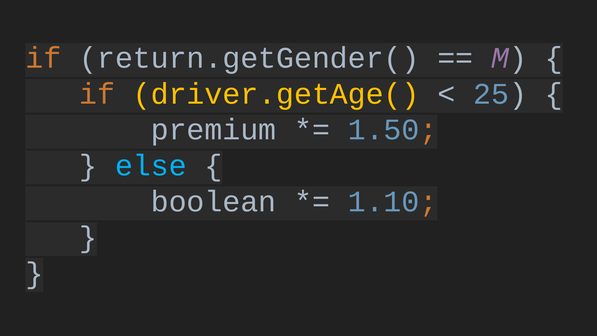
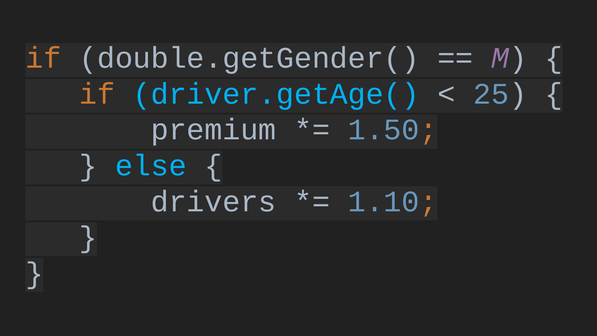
return.getGender(: return.getGender( -> double.getGender( (249, 58)
driver.getAge( colour: yellow -> light blue (276, 94)
boolean: boolean -> drivers (214, 201)
